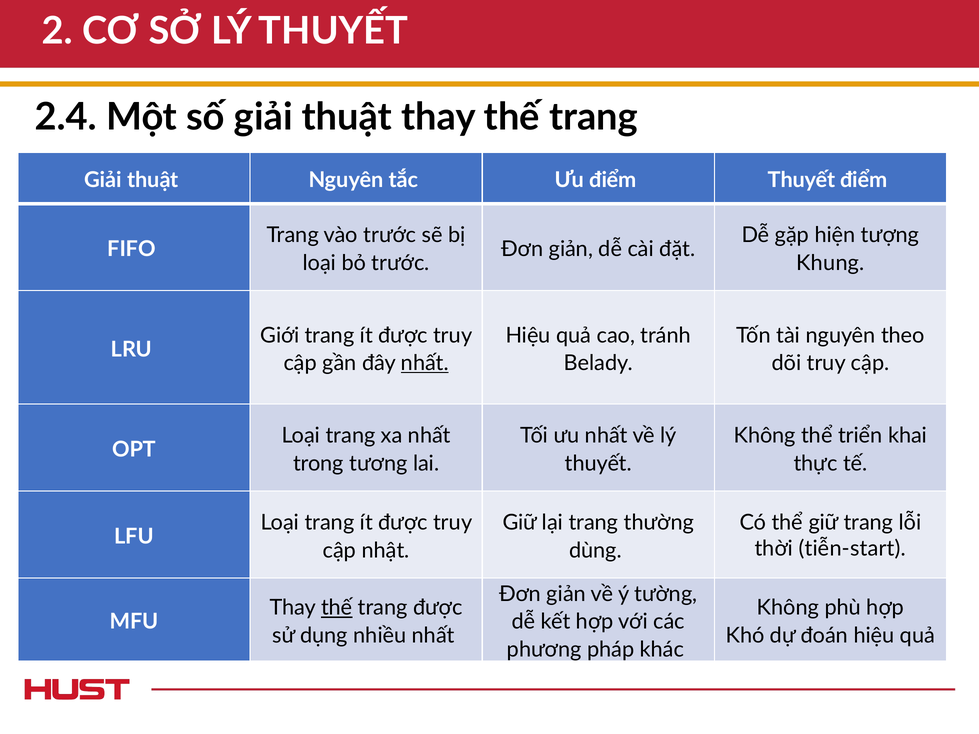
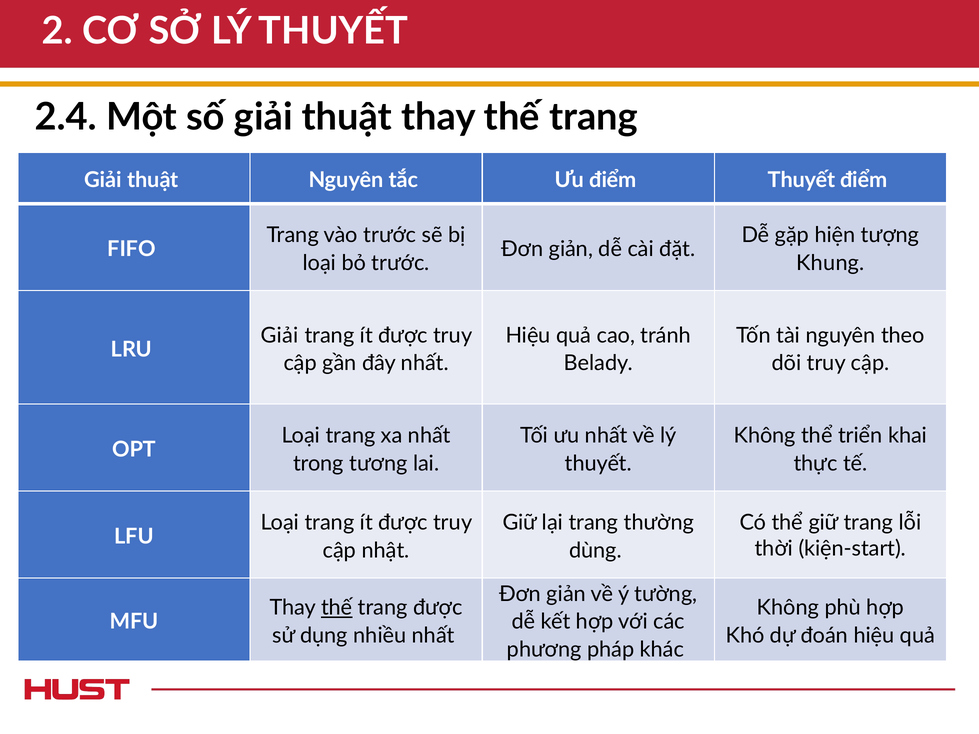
Giới: Giới -> Giải (280, 336)
nhất underline: present -> none (425, 363)
tiễn-start: tiễn-start -> kiện-start (852, 549)
